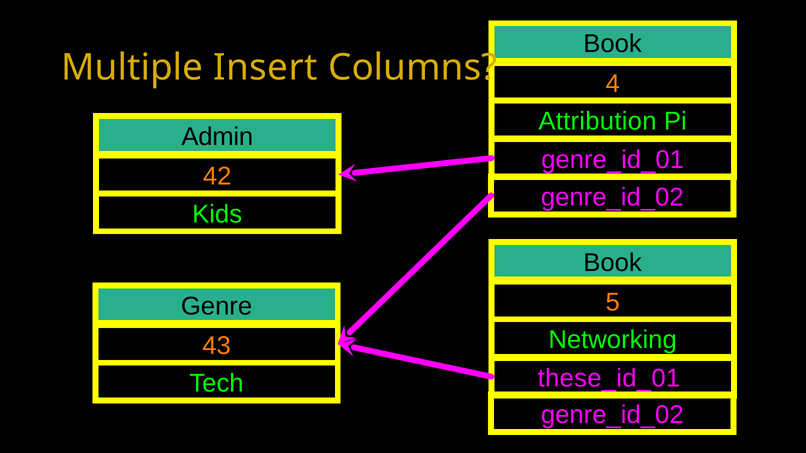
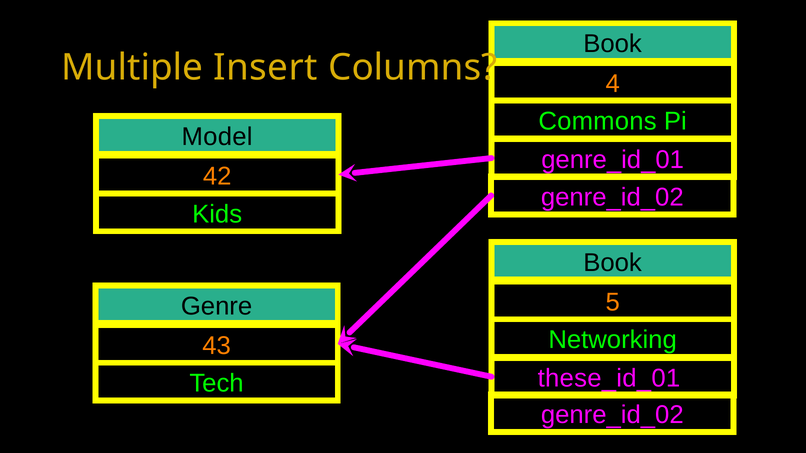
Attribution: Attribution -> Commons (598, 121)
Admin: Admin -> Model (217, 137)
